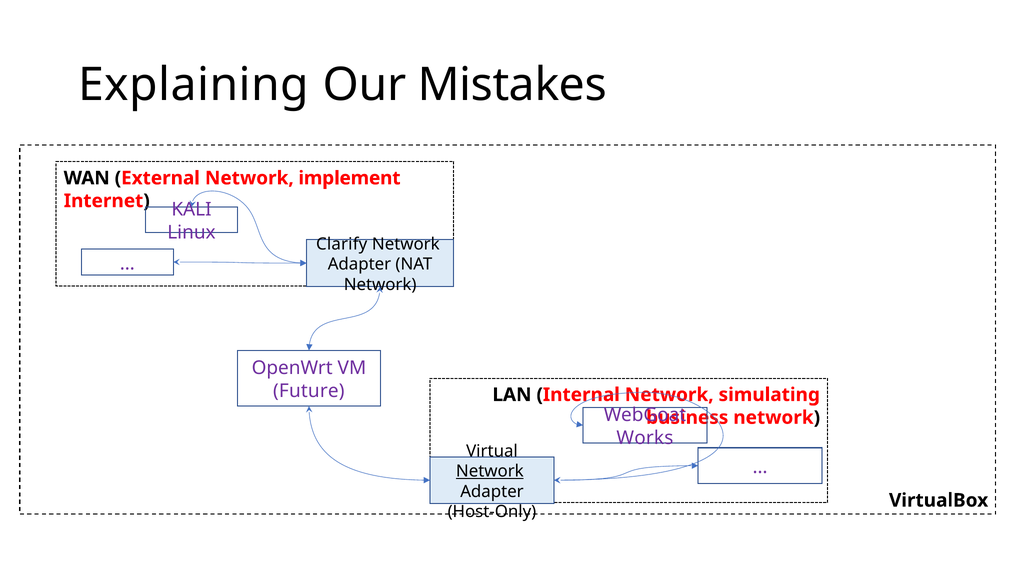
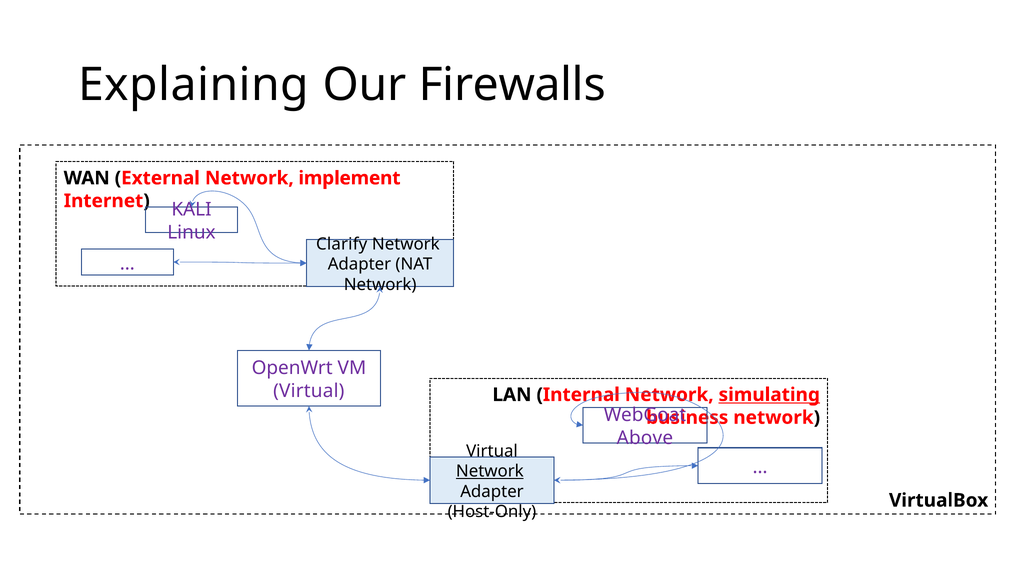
Mistakes: Mistakes -> Firewalls (512, 85)
Future: Future -> Virtual (309, 391)
simulating underline: none -> present (769, 395)
Works: Works -> Above (645, 438)
